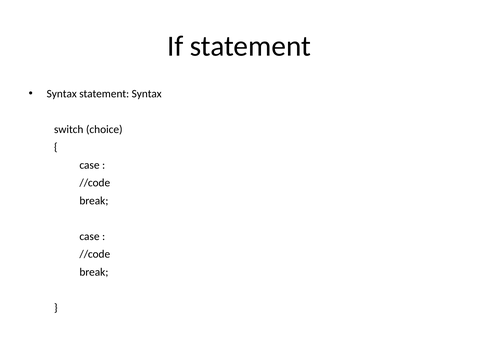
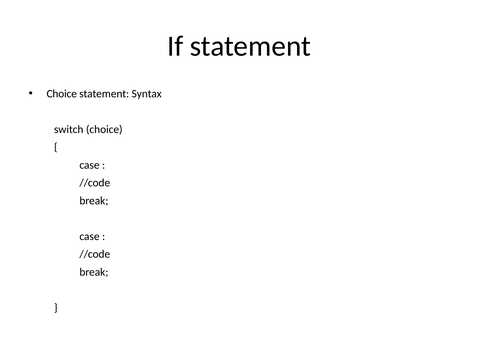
Syntax: Syntax -> Choice (62, 94)
